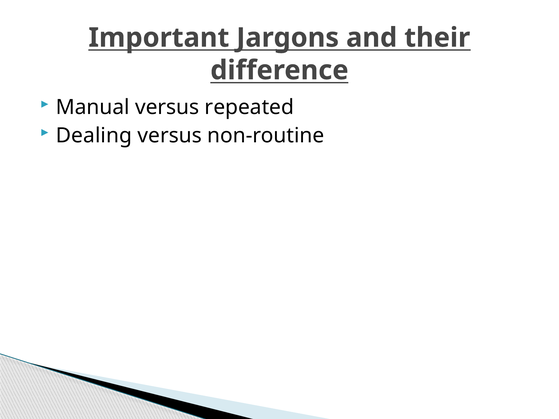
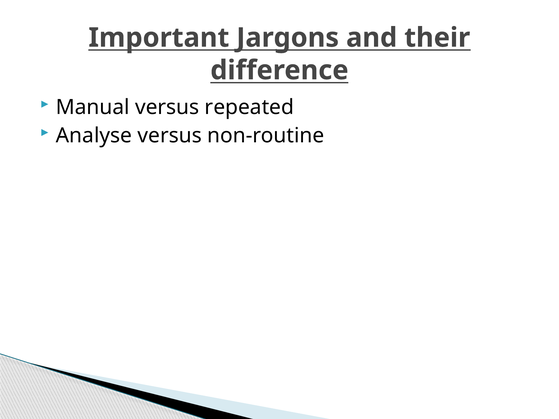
Dealing: Dealing -> Analyse (94, 136)
